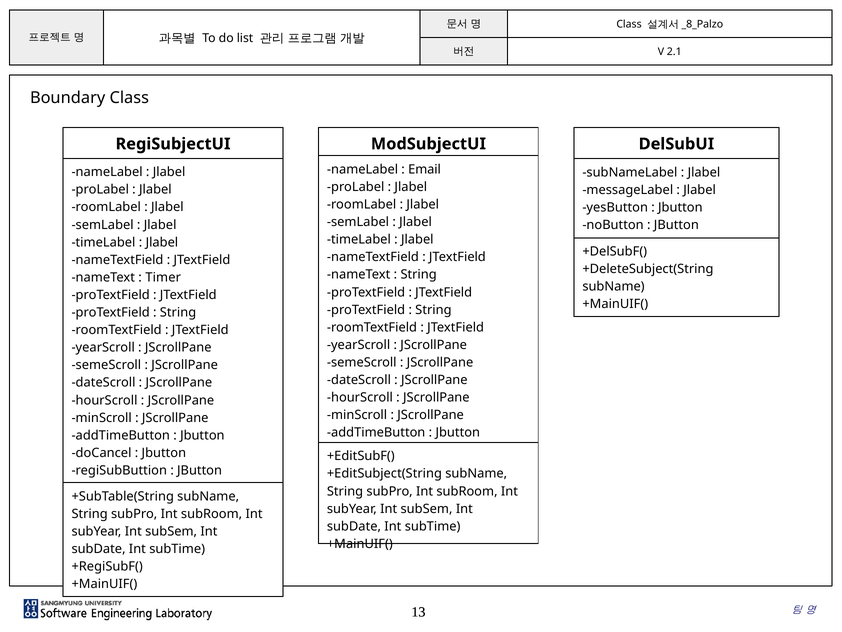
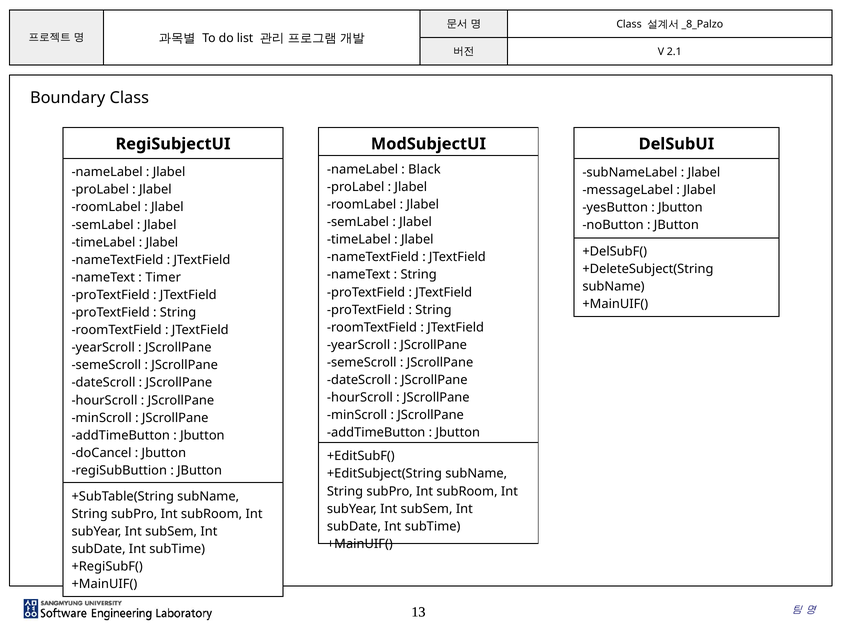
Email: Email -> Black (424, 169)
